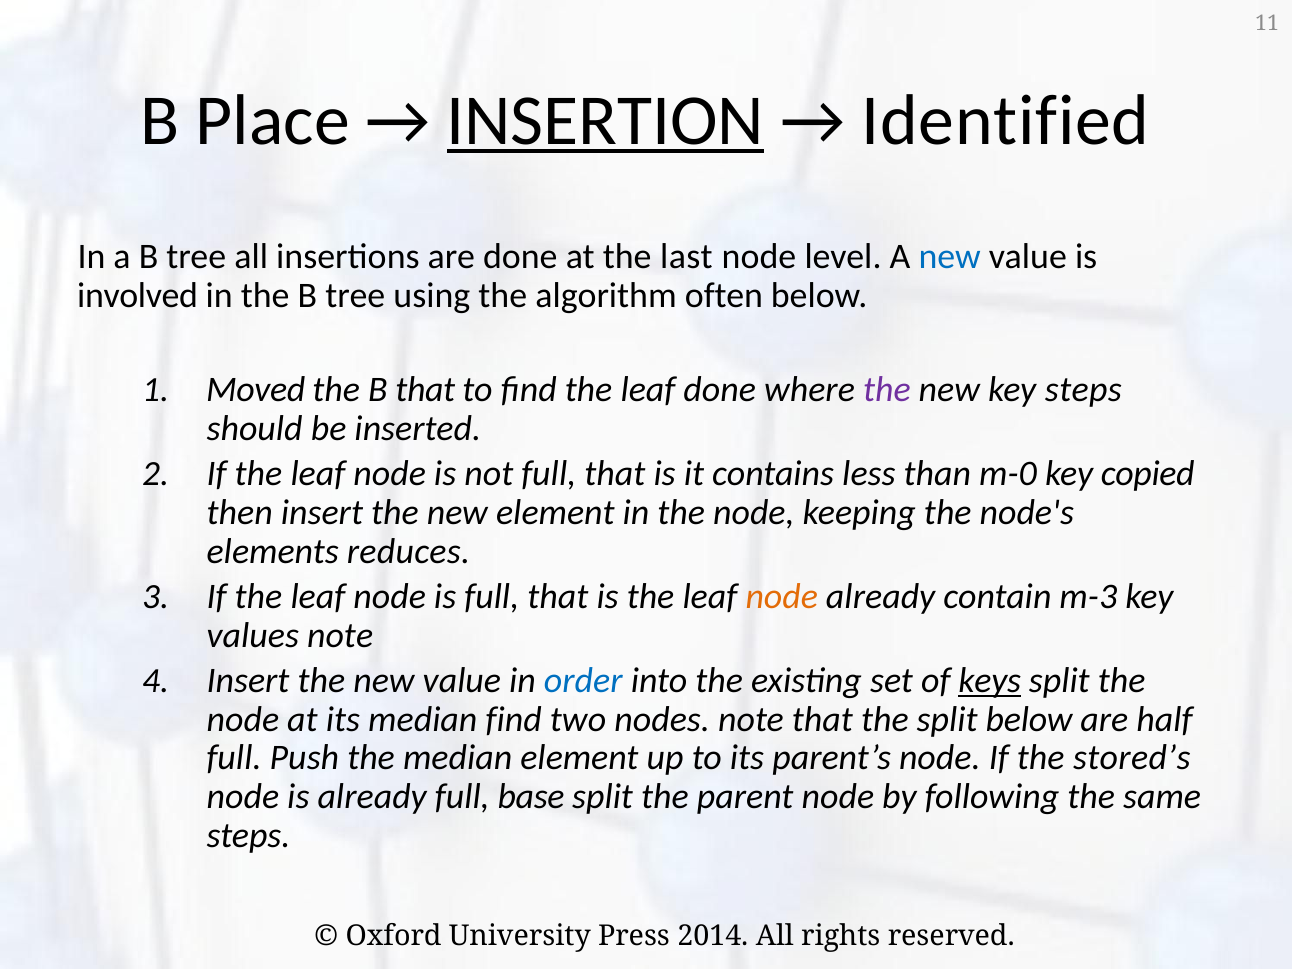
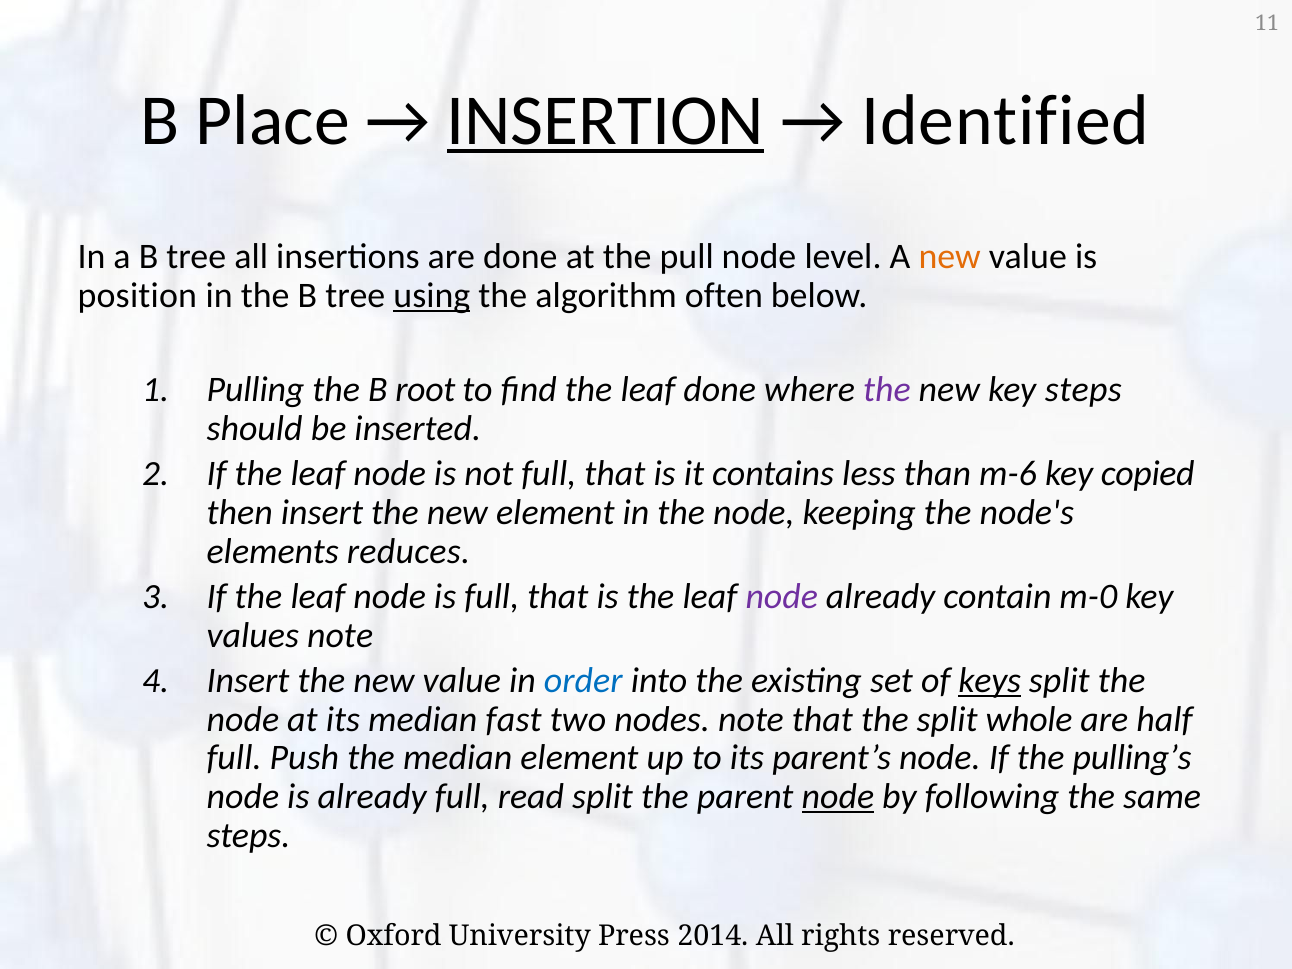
last: last -> pull (687, 257)
new colour: blue -> orange (950, 257)
involved: involved -> position (137, 295)
using underline: none -> present (432, 295)
Moved: Moved -> Pulling (256, 390)
B that: that -> root (425, 390)
m-0: m-0 -> m-6 (1008, 474)
node colour: orange -> purple (782, 597)
m-3: m-3 -> m-0 (1088, 597)
median find: find -> fast (514, 719)
split below: below -> whole (1029, 719)
stored’s: stored’s -> pulling’s (1132, 758)
base: base -> read (531, 797)
node underline: none -> present (838, 797)
